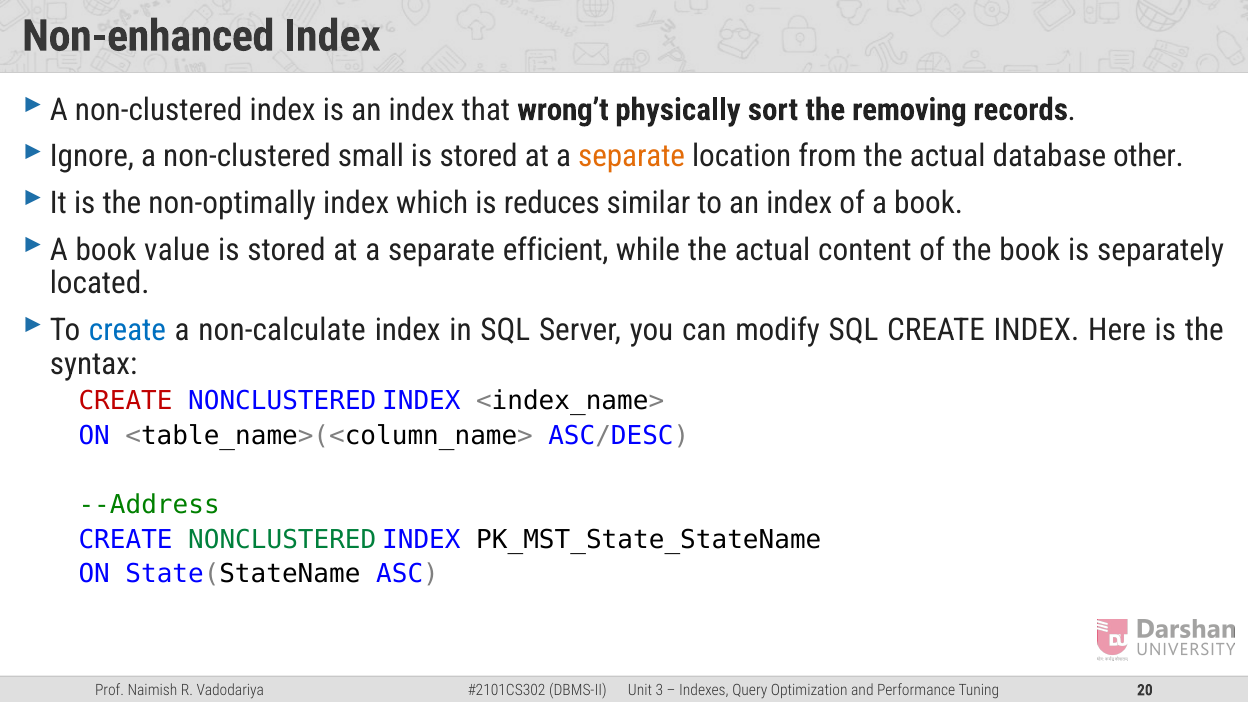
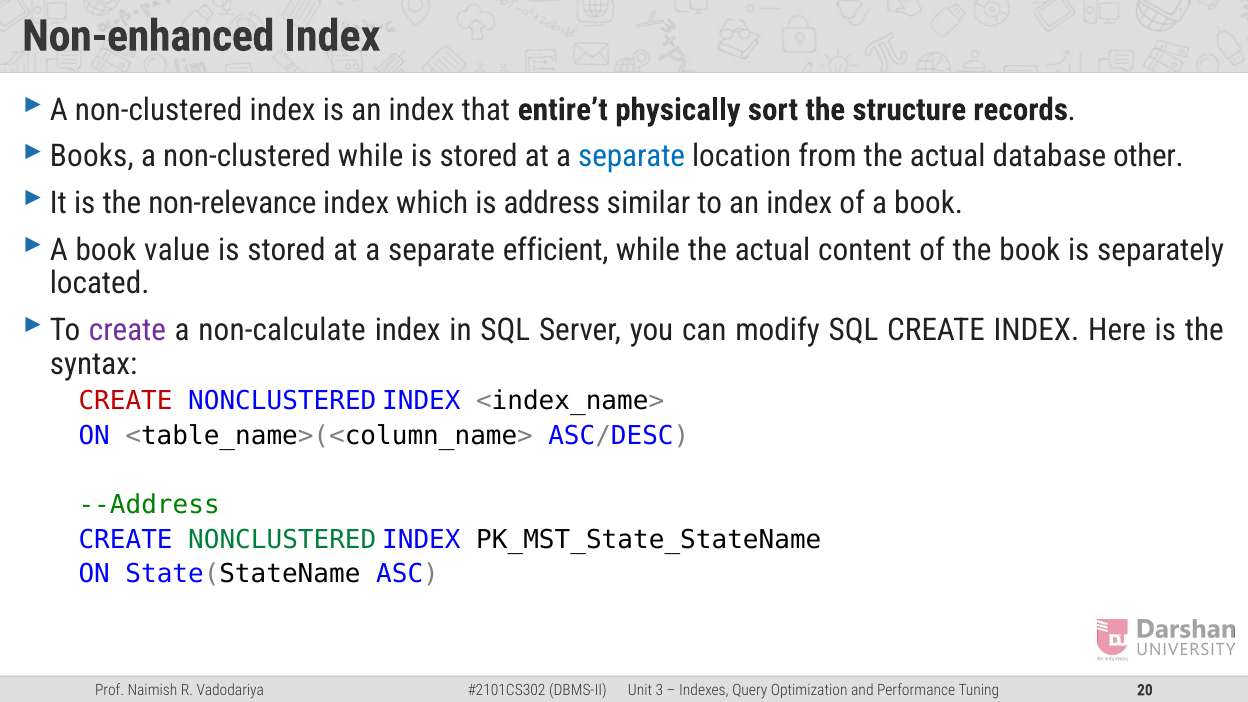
wrong’t: wrong’t -> entire’t (563, 110)
removing: removing -> structure (909, 110)
Ignore: Ignore -> Books (92, 156)
non-clustered small: small -> while (371, 156)
separate colour: orange -> blue (632, 156)
non-optimally: non-optimally -> non-relevance (232, 203)
reduces: reduces -> address (552, 203)
create colour: blue -> purple (127, 330)
